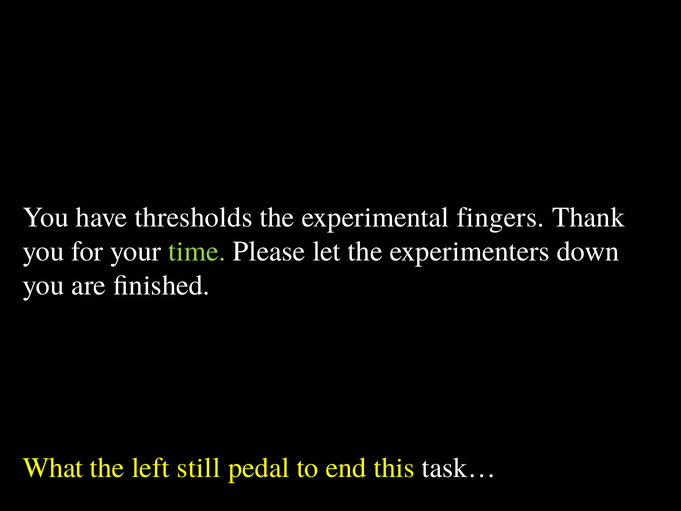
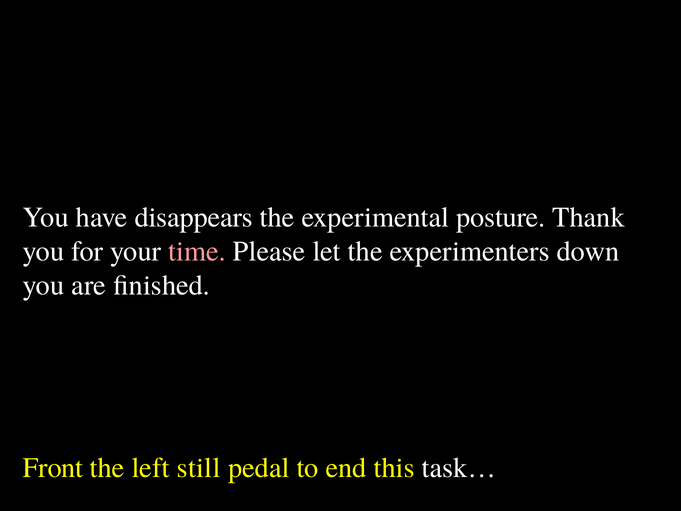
thresholds: thresholds -> disappears (194, 217)
fingers: fingers -> posture (501, 217)
time colour: light green -> pink (197, 251)
What: What -> Front (53, 468)
